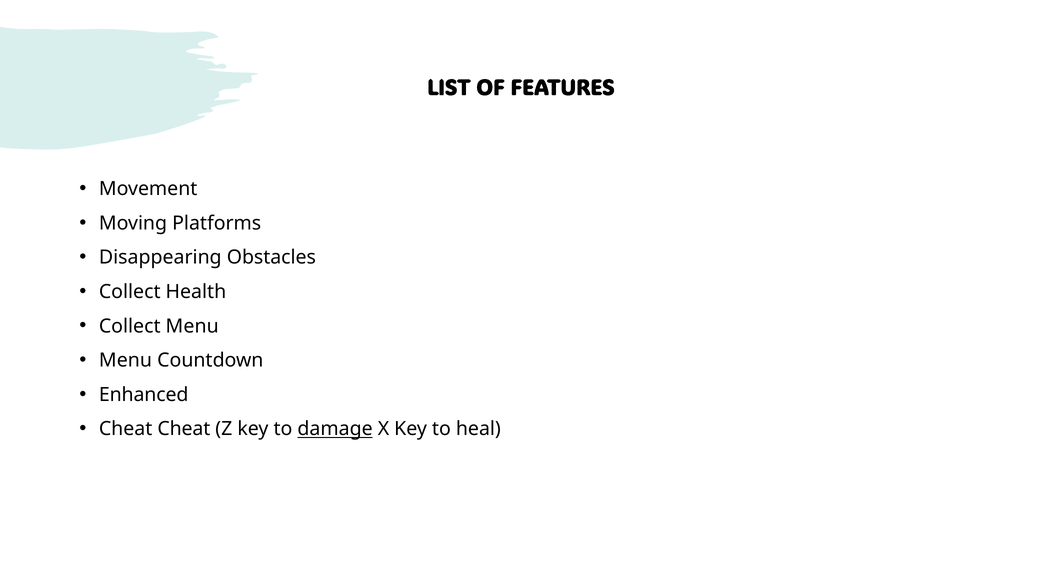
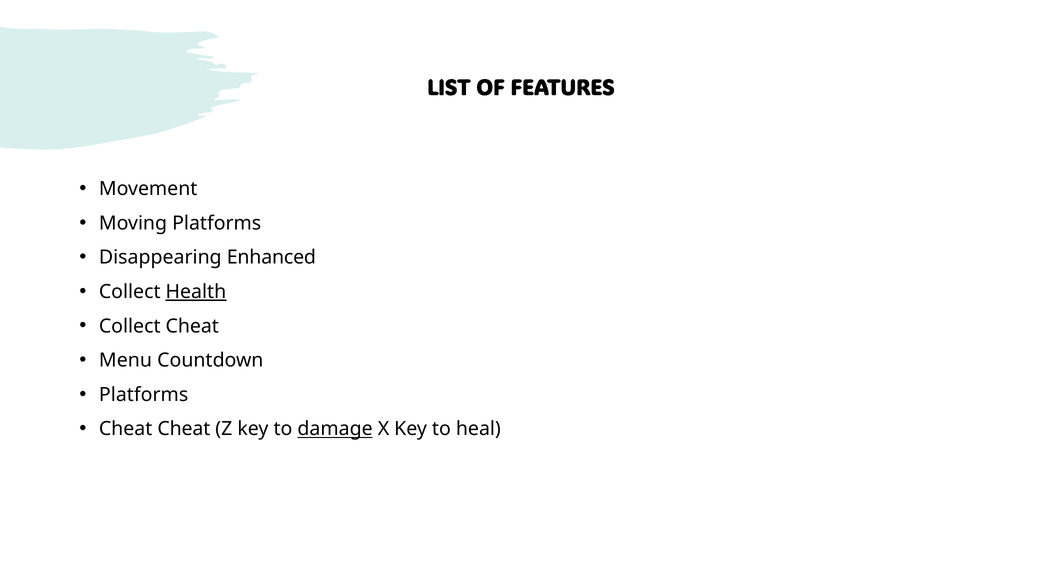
Obstacles: Obstacles -> Enhanced (271, 258)
Health underline: none -> present (196, 292)
Collect Menu: Menu -> Cheat (192, 326)
Enhanced: Enhanced -> Platforms (144, 395)
